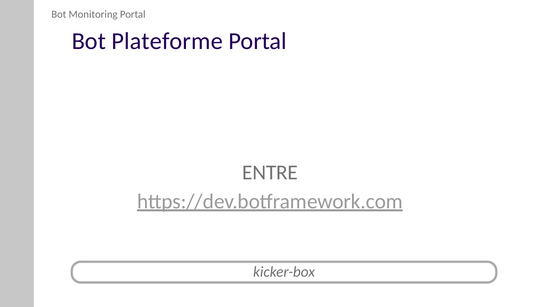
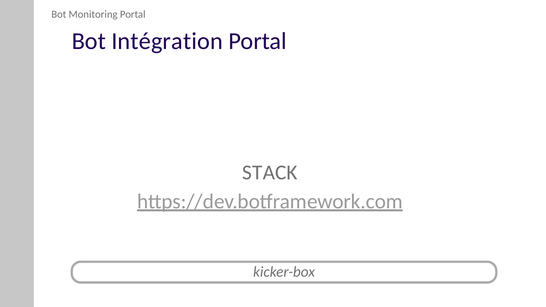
Plateforme: Plateforme -> Intégration (167, 41)
ENTRE: ENTRE -> STACK (270, 173)
